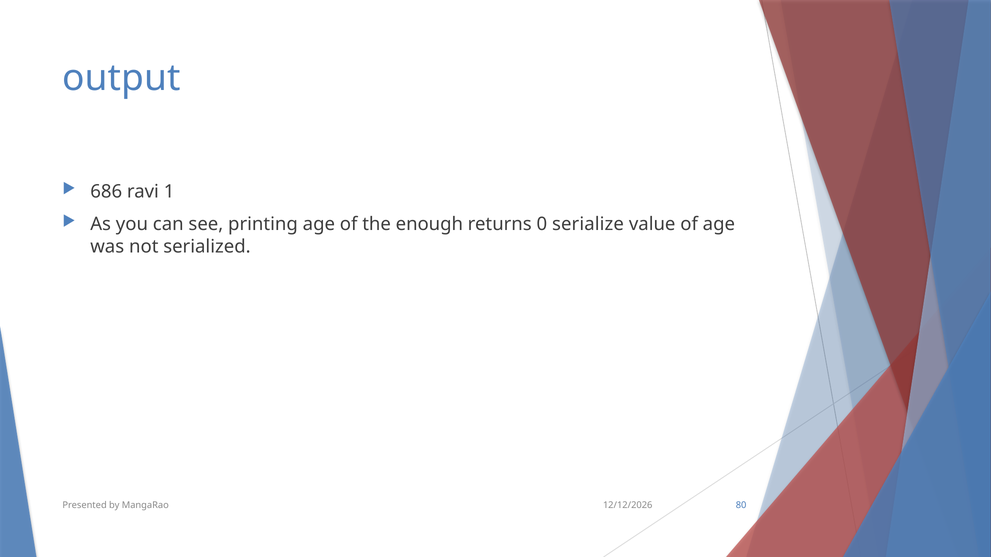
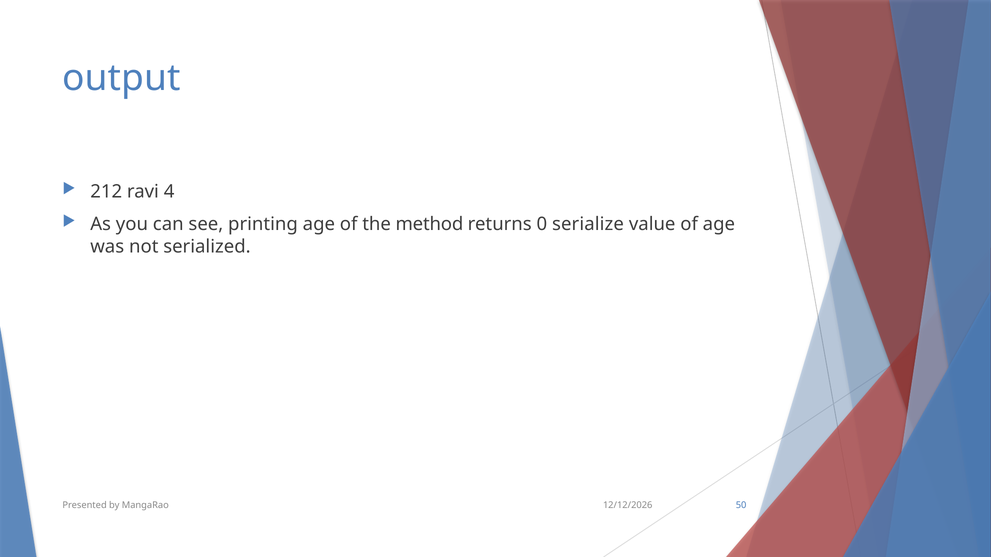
686: 686 -> 212 (106, 192)
1: 1 -> 4 (169, 192)
enough: enough -> method (429, 224)
80: 80 -> 50 (741, 506)
